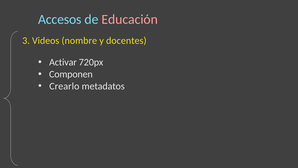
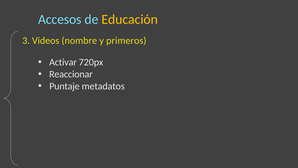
Educación colour: pink -> yellow (130, 19)
docentes: docentes -> primeros (126, 41)
Componen: Componen -> Reaccionar (71, 74)
Crearlo: Crearlo -> Puntaje (64, 86)
